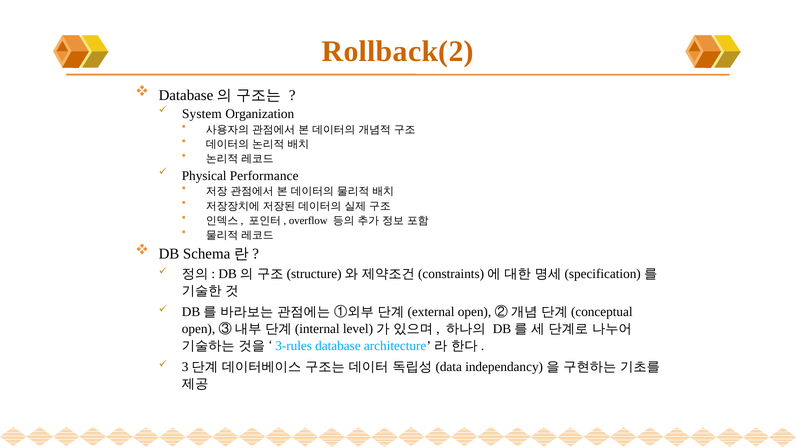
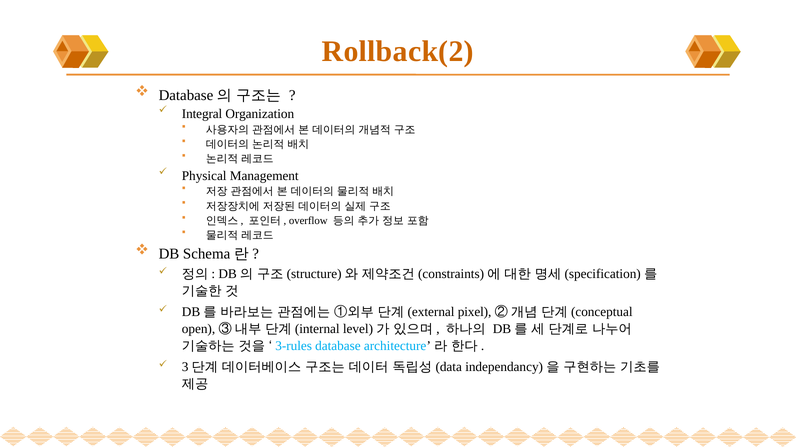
System: System -> Integral (202, 114)
Performance: Performance -> Management (264, 176)
open: open -> pixel (475, 311)
